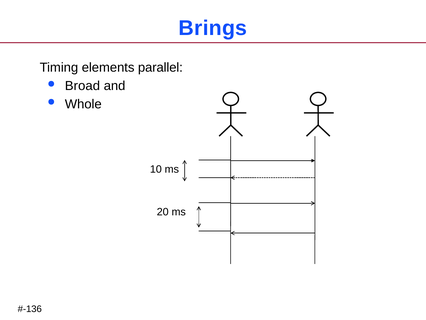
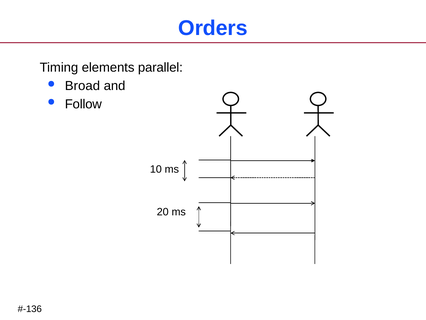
Brings: Brings -> Orders (213, 28)
Whole: Whole -> Follow (83, 104)
